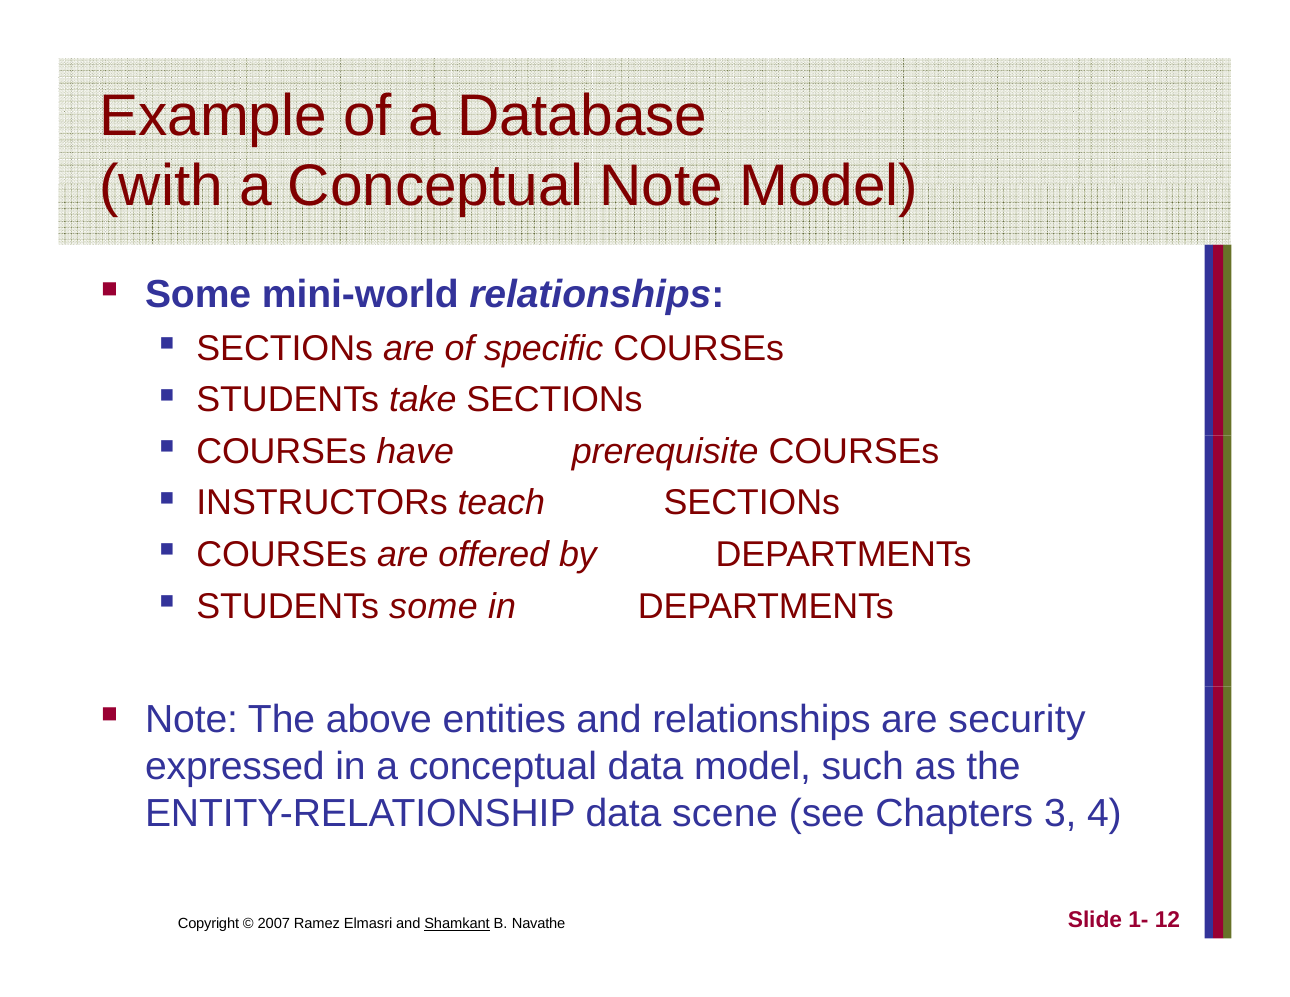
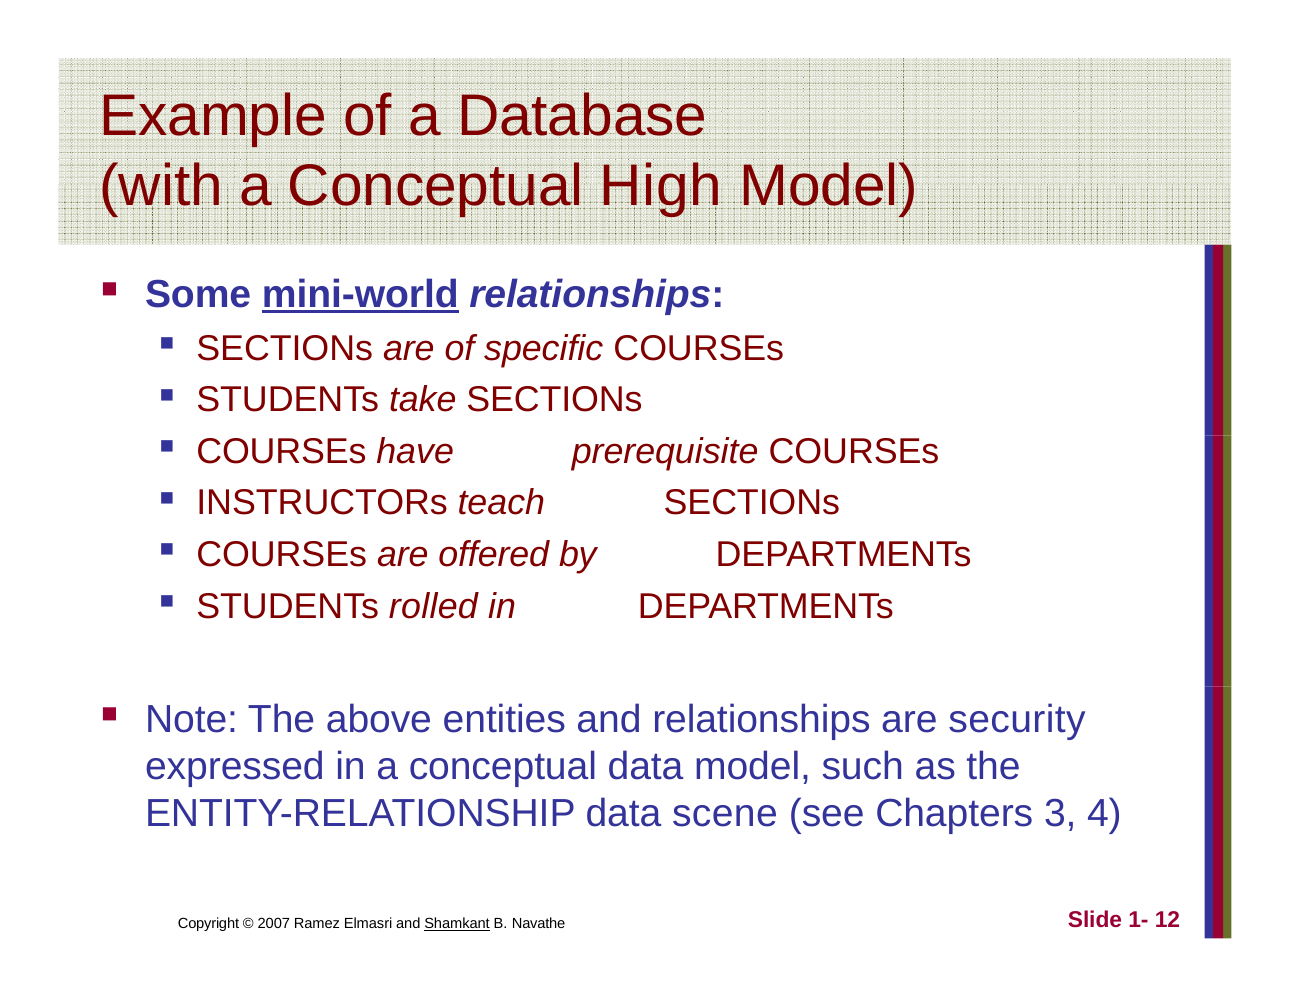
Conceptual Note: Note -> High (661, 186)
mini-world underline: none -> present (360, 295)
STUDENTs some: some -> rolled (433, 606)
